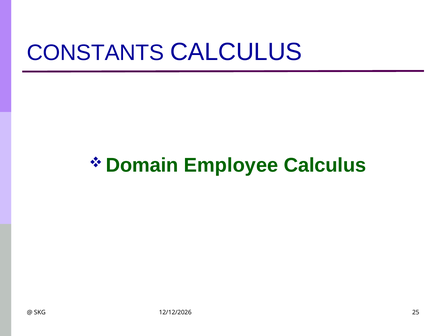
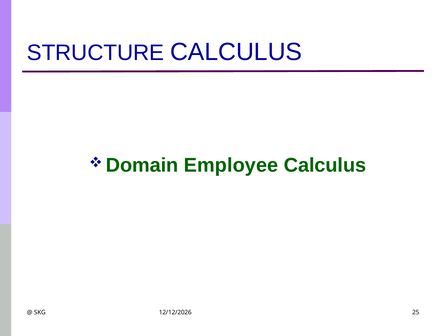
CONSTANTS: CONSTANTS -> STRUCTURE (95, 53)
